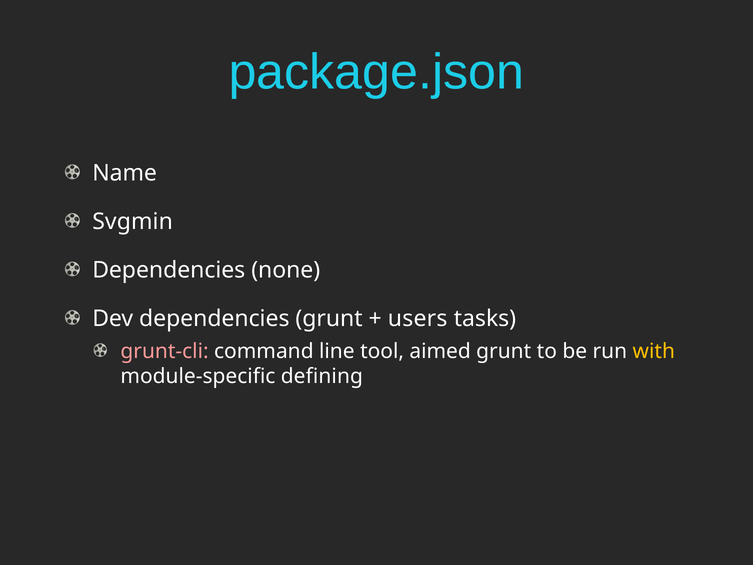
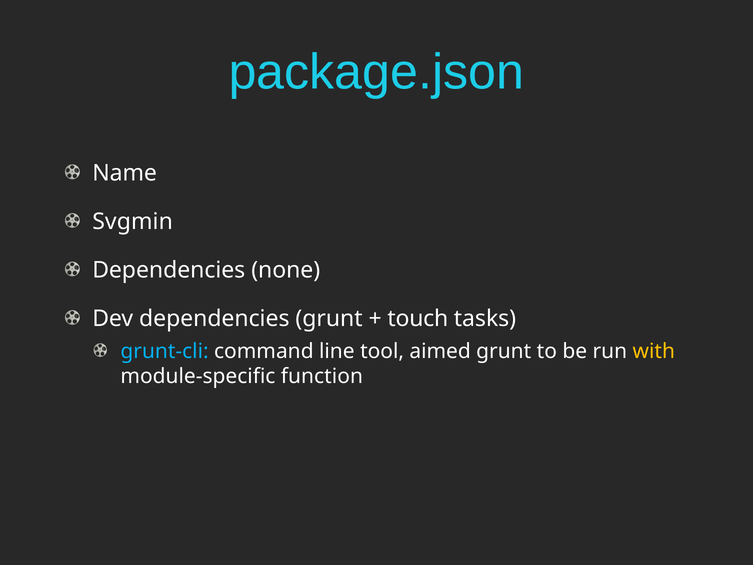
users: users -> touch (418, 319)
grunt-cli colour: pink -> light blue (165, 351)
defining: defining -> function (322, 376)
